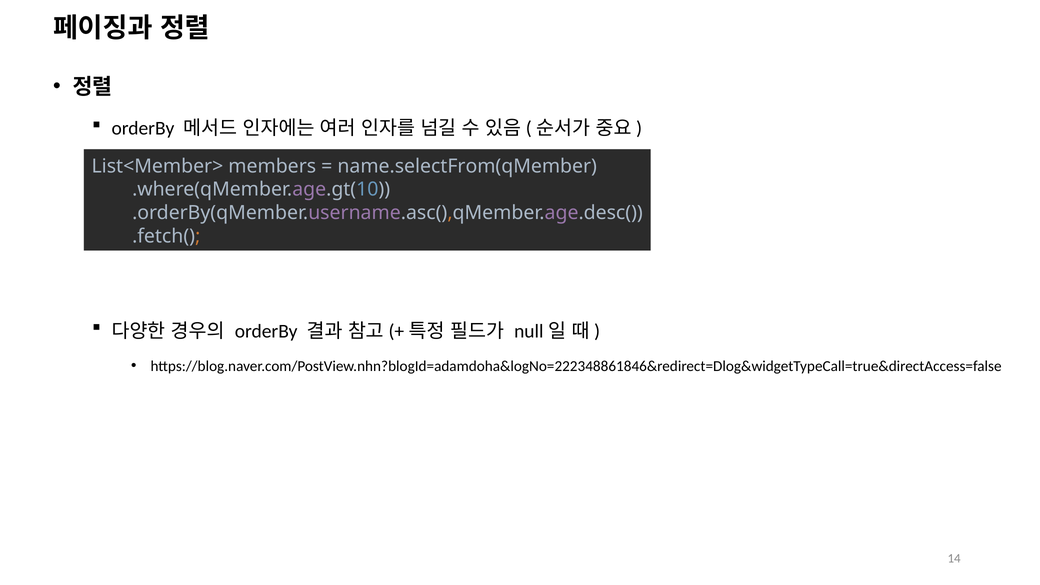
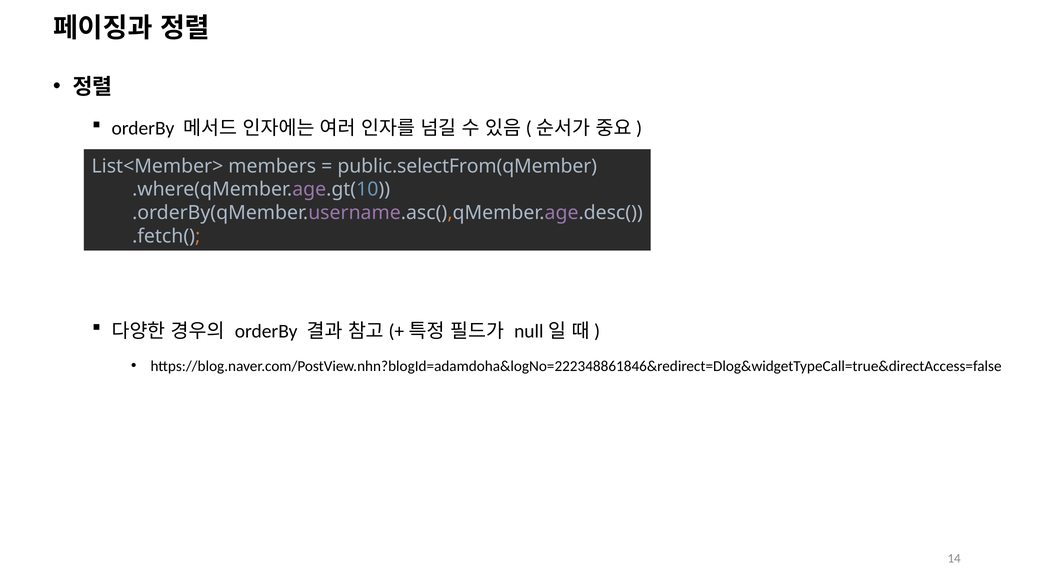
name.selectFrom(qMember: name.selectFrom(qMember -> public.selectFrom(qMember (467, 166)
